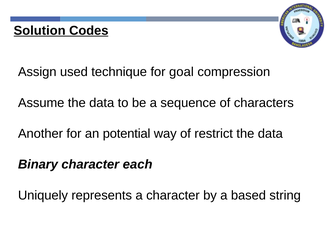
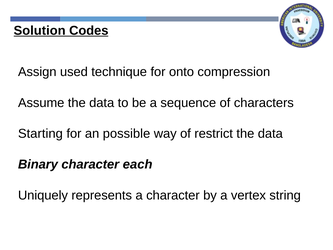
goal: goal -> onto (182, 72)
Another: Another -> Starting (40, 133)
potential: potential -> possible (127, 133)
based: based -> vertex (248, 195)
